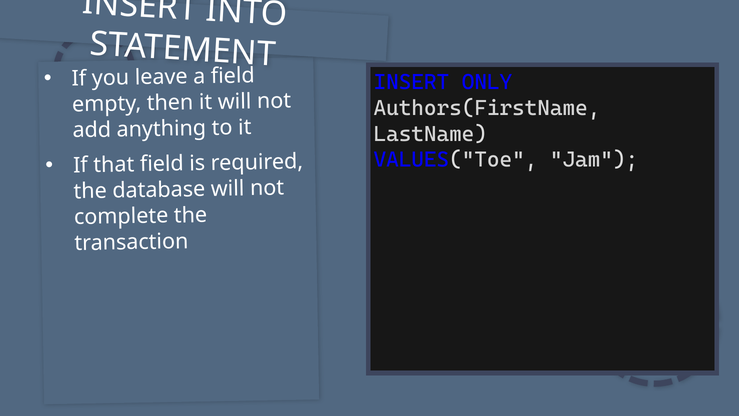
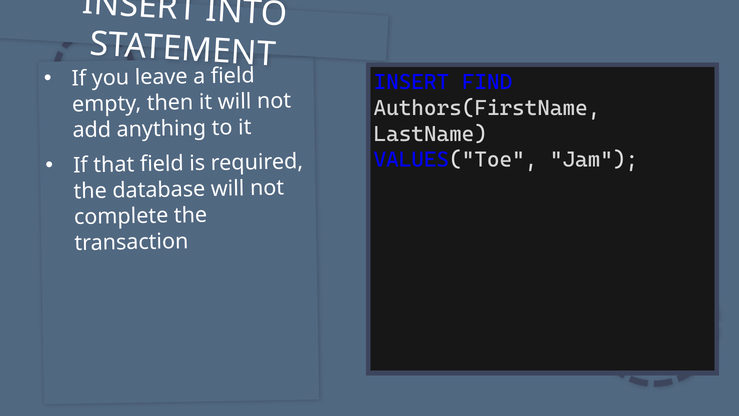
ONLY: ONLY -> FIND (487, 82)
